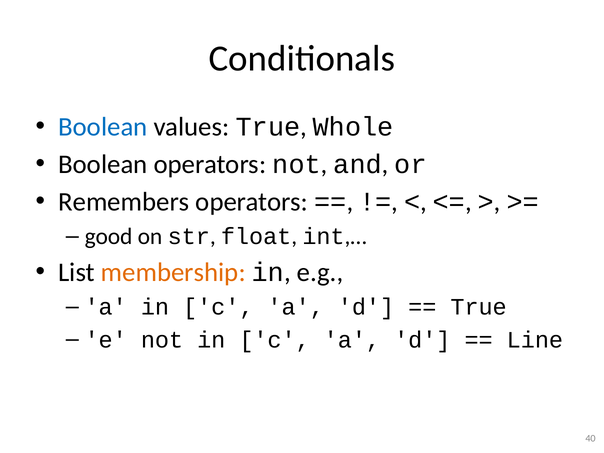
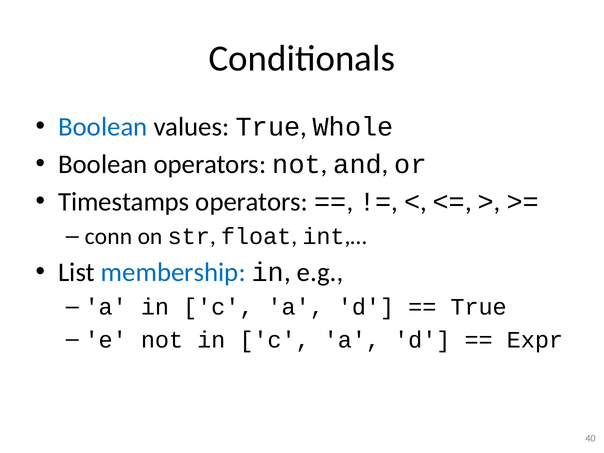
Remembers: Remembers -> Timestamps (124, 202)
good: good -> conn (108, 237)
membership colour: orange -> blue (173, 272)
Line: Line -> Expr (535, 340)
